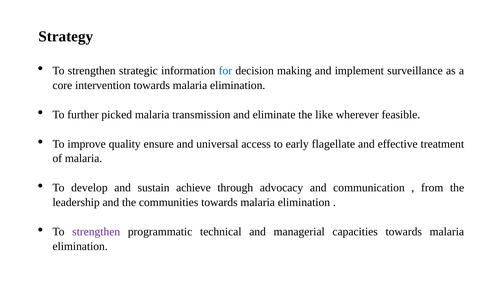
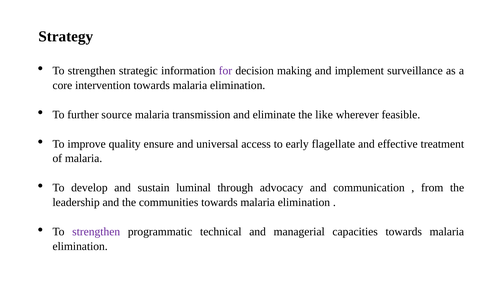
for colour: blue -> purple (225, 71)
picked: picked -> source (117, 115)
achieve: achieve -> luminal (194, 188)
